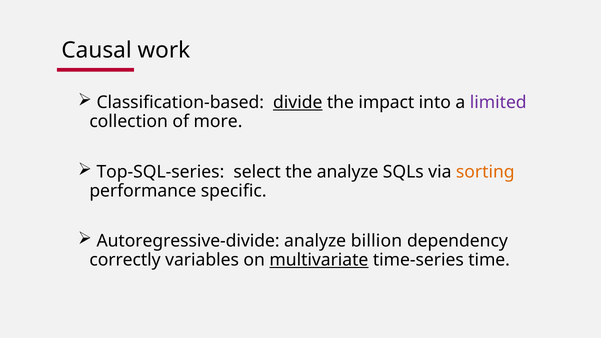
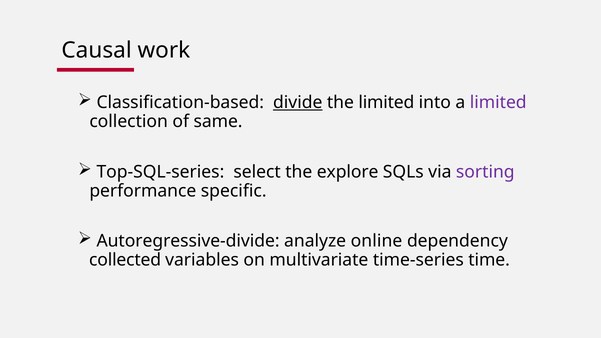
the impact: impact -> limited (386, 103)
more: more -> same (218, 122)
the analyze: analyze -> explore (348, 172)
sorting colour: orange -> purple (485, 172)
billion: billion -> online (377, 241)
correctly: correctly -> collected (125, 260)
multivariate underline: present -> none (319, 260)
